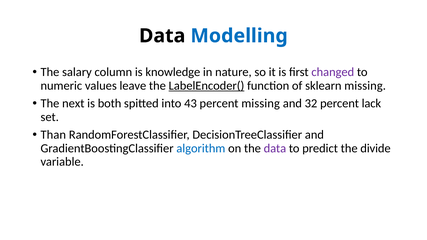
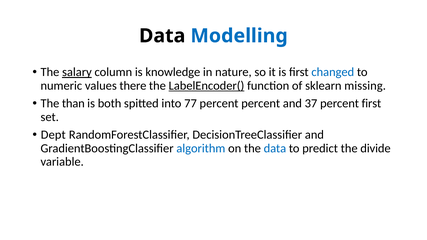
salary underline: none -> present (77, 72)
changed colour: purple -> blue (333, 72)
leave: leave -> there (133, 86)
next: next -> than (73, 104)
43: 43 -> 77 (191, 104)
percent missing: missing -> percent (261, 104)
32: 32 -> 37 (311, 104)
percent lack: lack -> first (371, 104)
Than: Than -> Dept (53, 135)
data colour: purple -> blue (275, 148)
